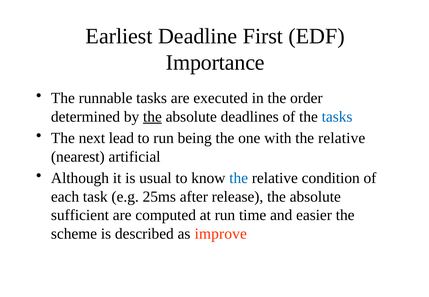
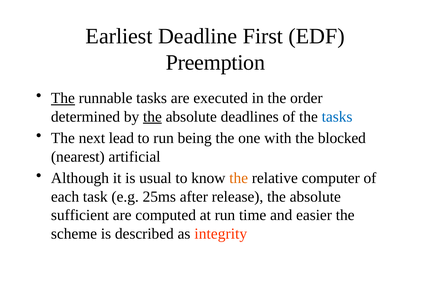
Importance: Importance -> Preemption (215, 63)
The underline: none -> present (63, 98)
with the relative: relative -> blocked (342, 138)
the colour: blue -> orange (239, 178)
condition: condition -> computer (331, 178)
improve: improve -> integrity (221, 234)
